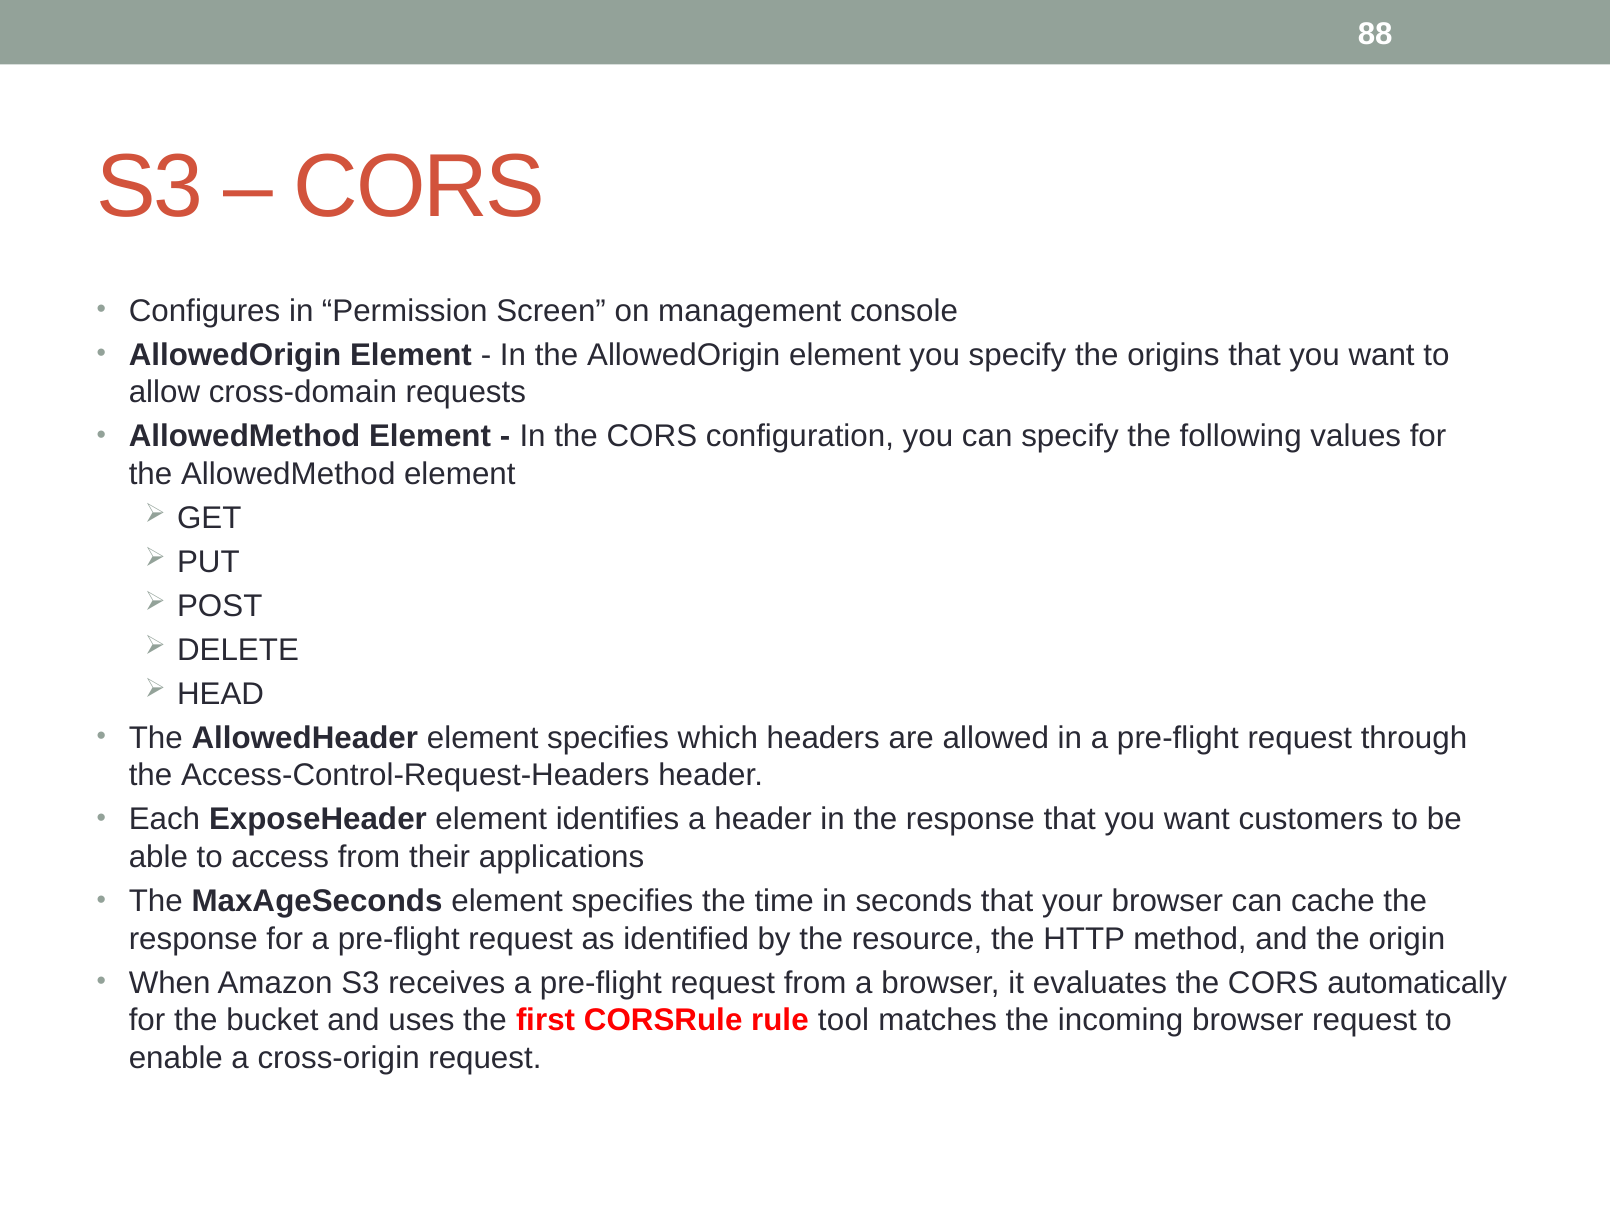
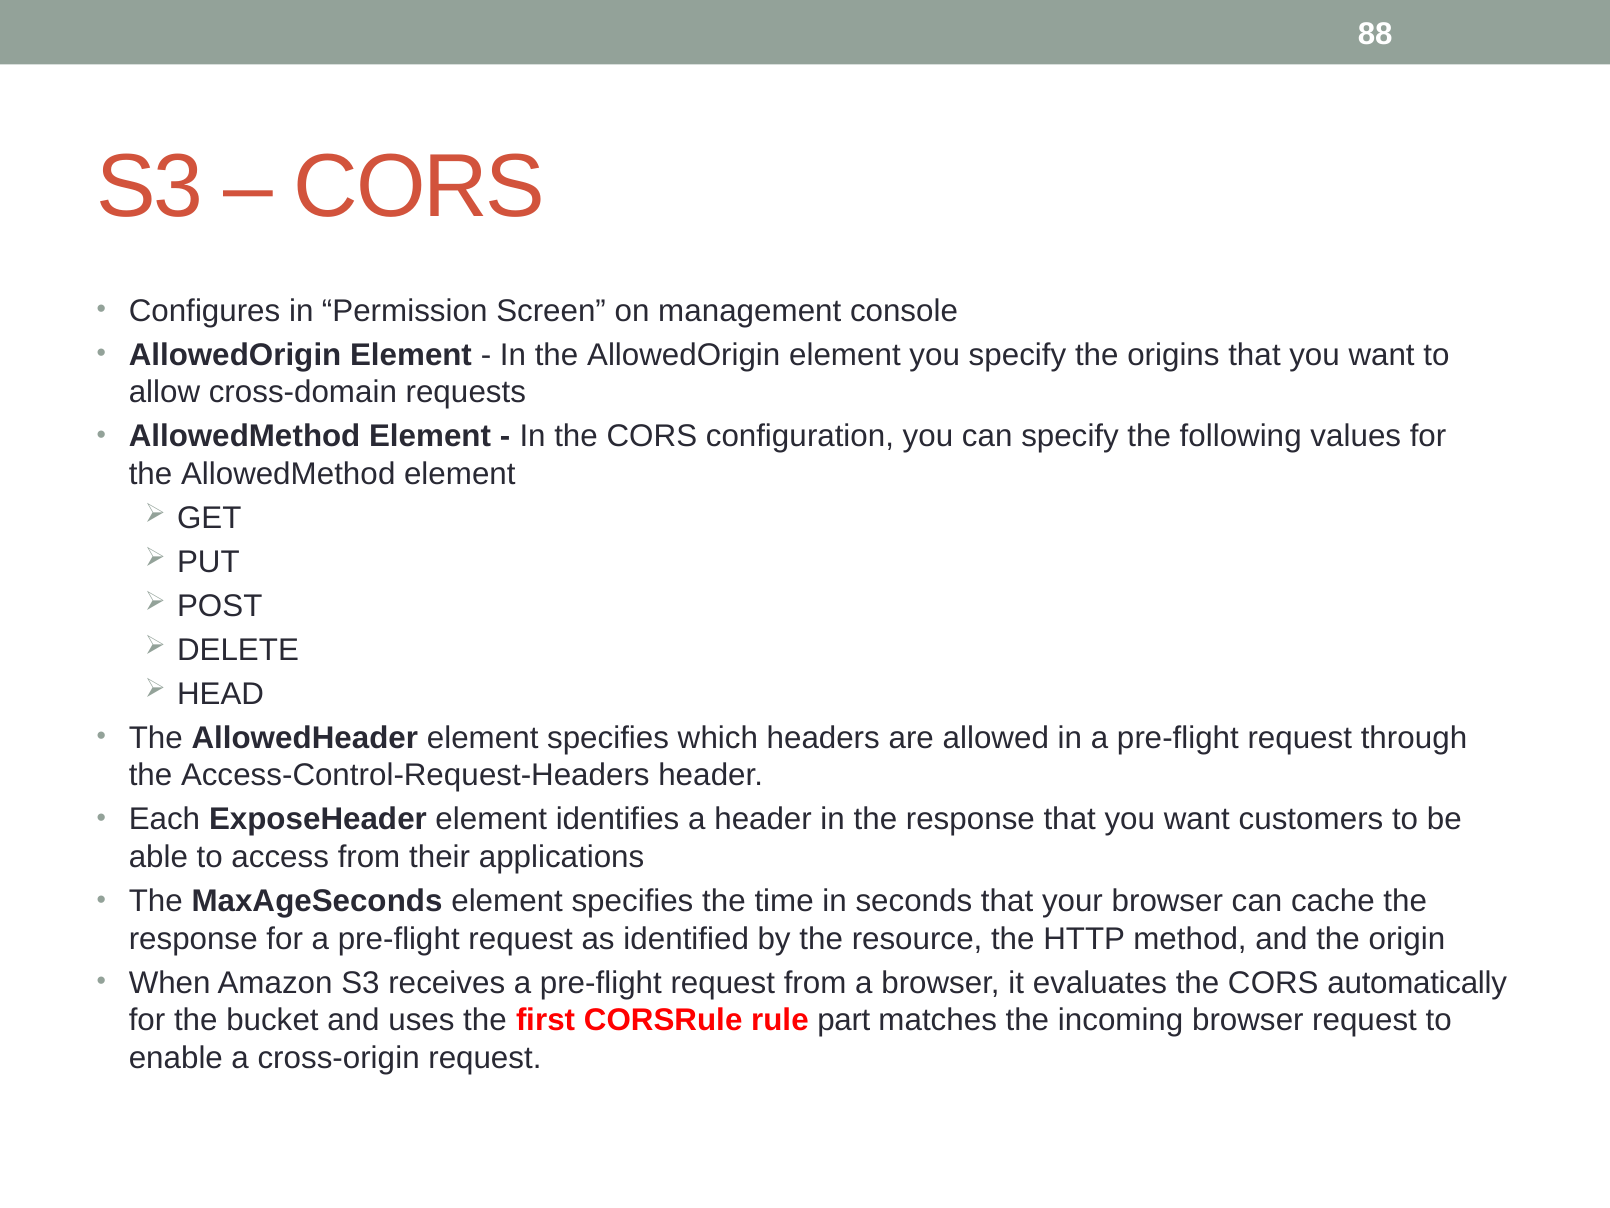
tool: tool -> part (844, 1020)
